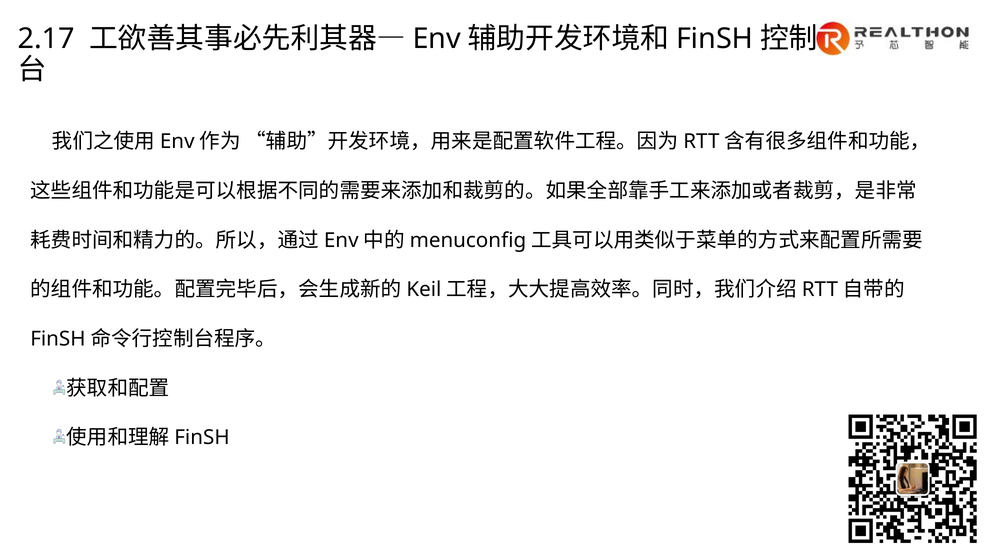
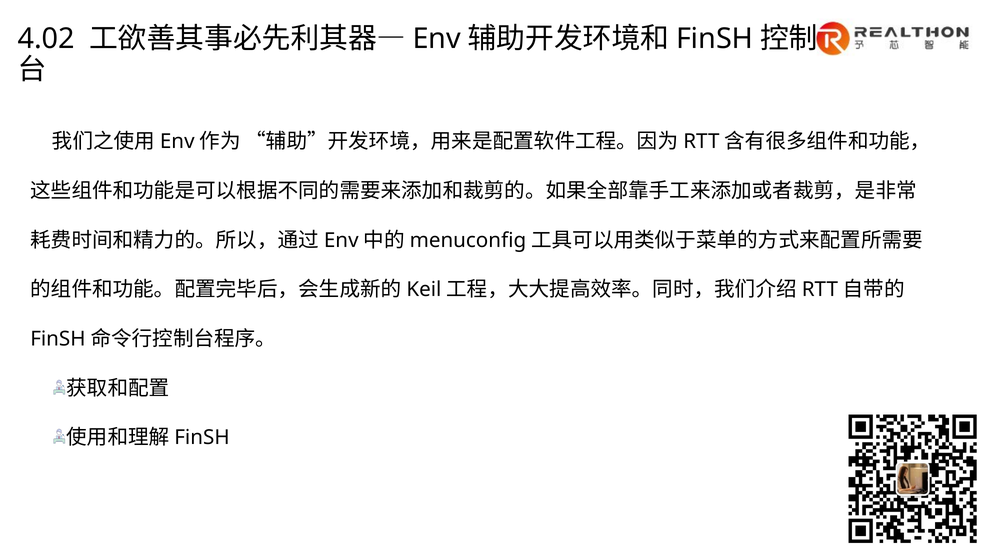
2.17: 2.17 -> 4.02 (46, 39)
